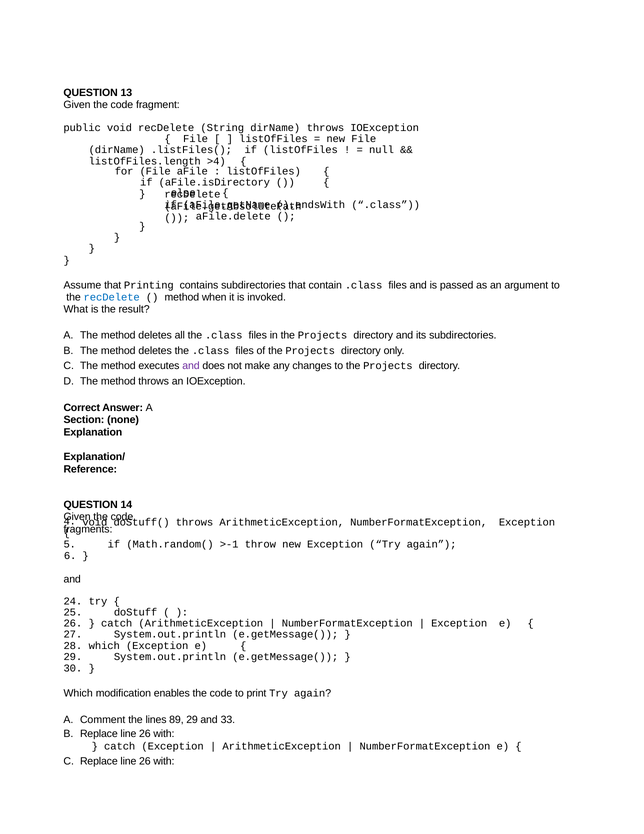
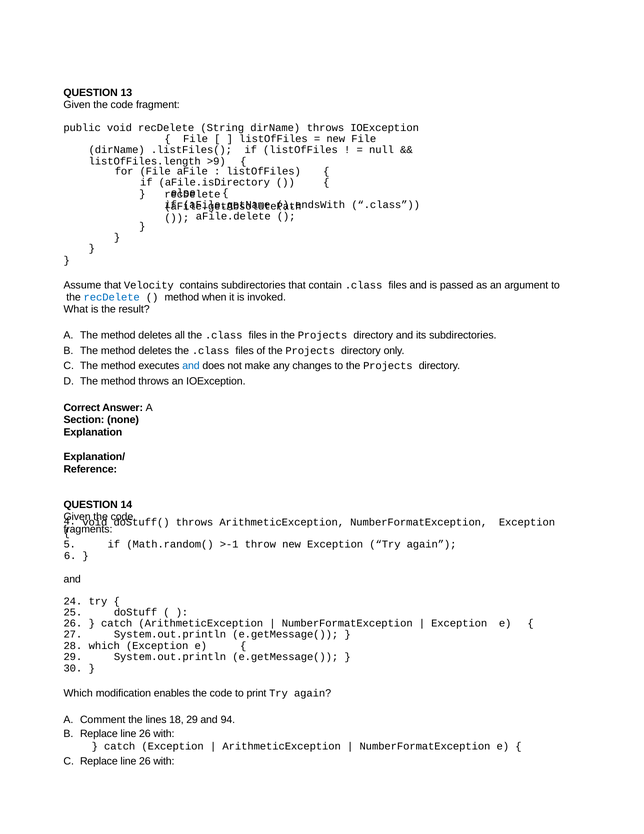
>4: >4 -> >9 (216, 161)
Printing: Printing -> Velocity (149, 285)
and colour: purple -> blue (191, 366)
89: 89 -> 18 (176, 719)
33: 33 -> 94 (228, 719)
